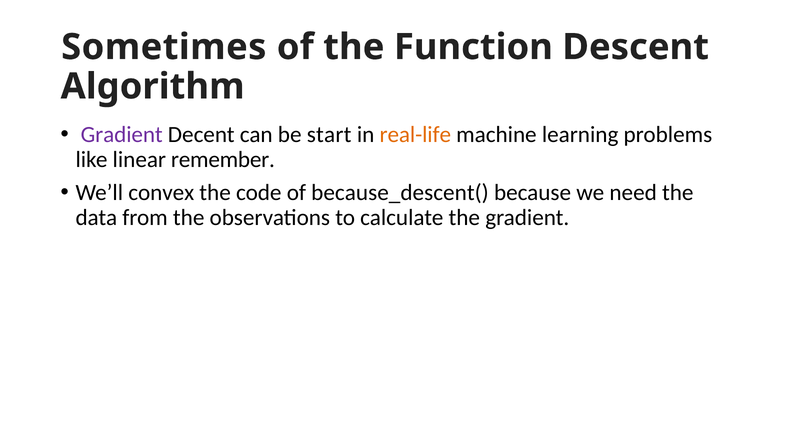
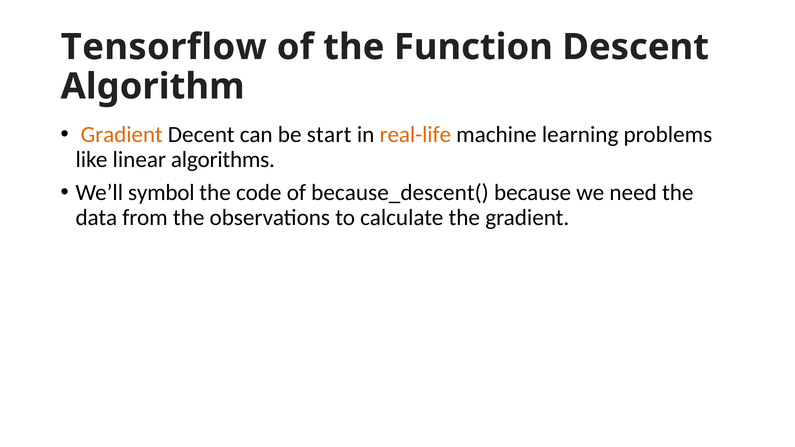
Sometimes: Sometimes -> Tensorflow (164, 47)
Gradient colour: purple -> orange (122, 134)
remember: remember -> algorithms (223, 159)
convex: convex -> symbol (161, 193)
